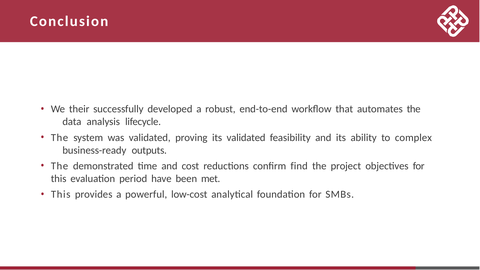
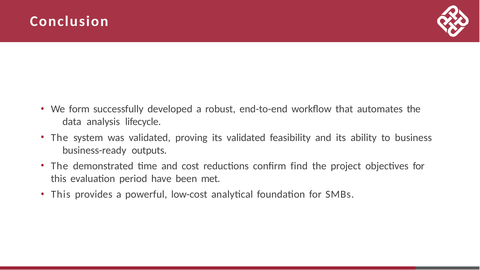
their: their -> form (79, 109)
complex: complex -> business (413, 138)
